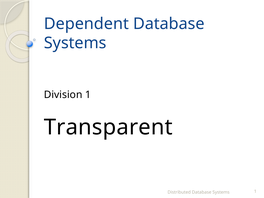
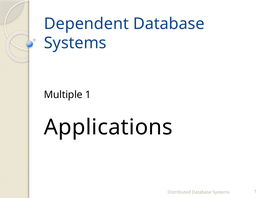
Division: Division -> Multiple (63, 95)
Transparent: Transparent -> Applications (108, 127)
